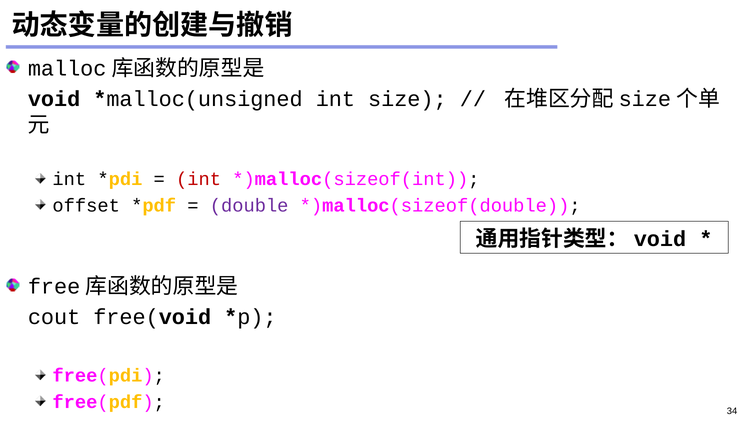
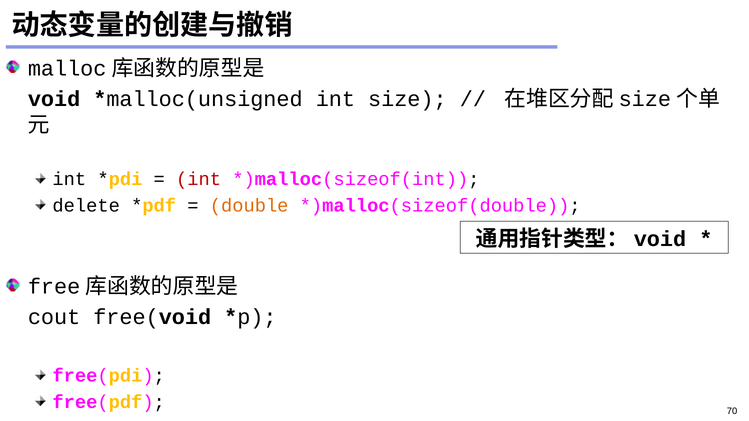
offset: offset -> delete (86, 206)
double colour: purple -> orange (249, 206)
34: 34 -> 70 (732, 412)
